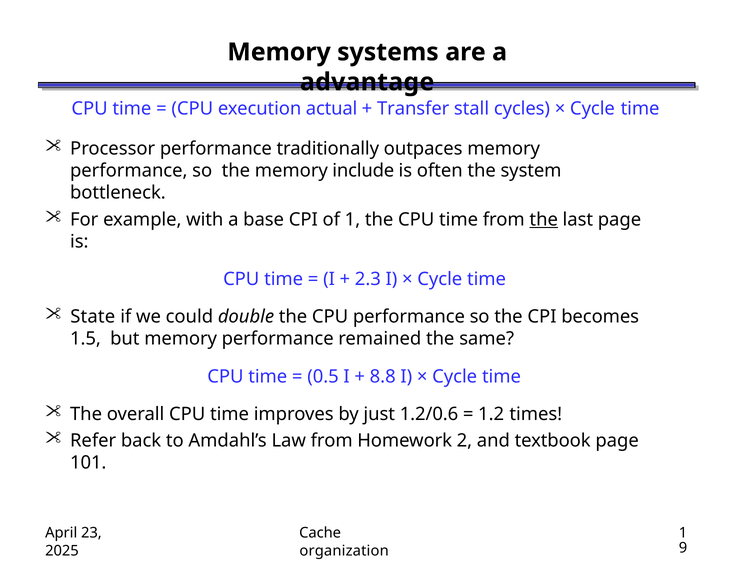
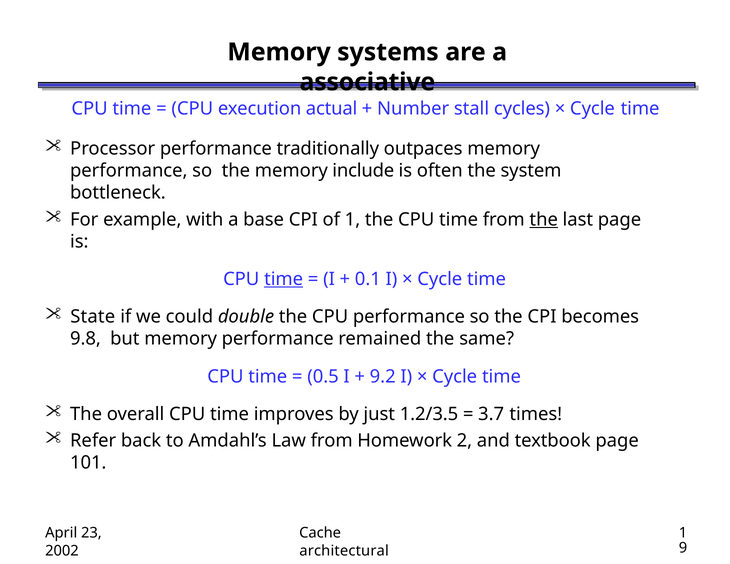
advantage: advantage -> associative (367, 82)
Transfer: Transfer -> Number (413, 109)
time underline: none -> present (284, 279)
2.3: 2.3 -> 0.1 (368, 279)
1.5: 1.5 -> 9.8 (85, 339)
8.8: 8.8 -> 9.2 (383, 376)
1.2/0.6: 1.2/0.6 -> 1.2/3.5 (429, 414)
1.2: 1.2 -> 3.7 (491, 414)
2025: 2025 -> 2002 (62, 551)
organization: organization -> architectural (344, 551)
